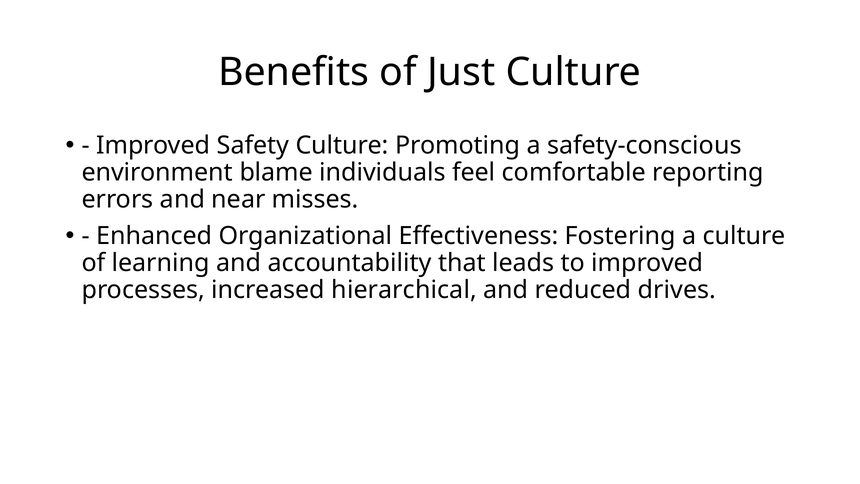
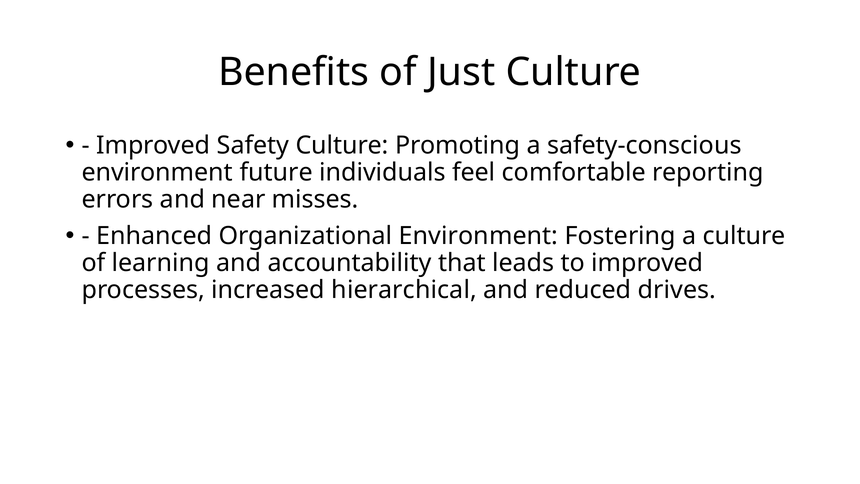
blame: blame -> future (276, 172)
Organizational Effectiveness: Effectiveness -> Environment (478, 236)
